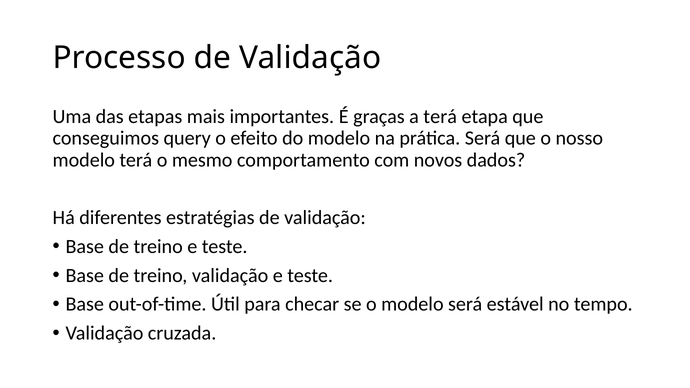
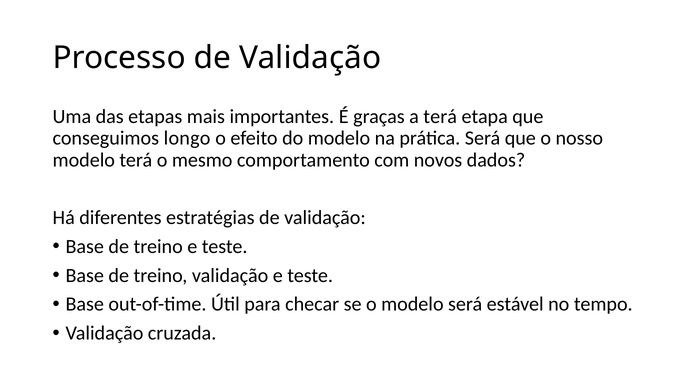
query: query -> longo (187, 138)
